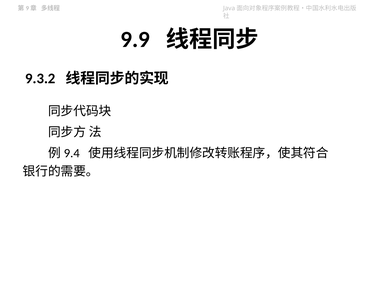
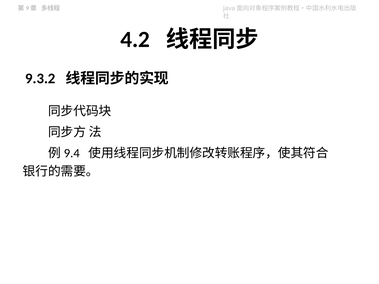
9.9: 9.9 -> 4.2 (135, 39)
